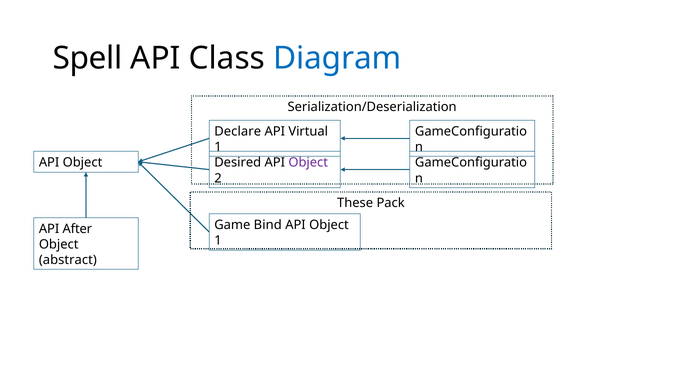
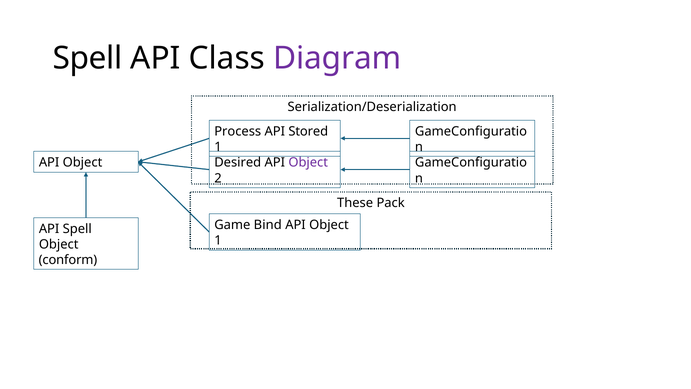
Diagram colour: blue -> purple (337, 58)
Declare: Declare -> Process (238, 131)
Virtual: Virtual -> Stored (308, 131)
API After: After -> Spell (77, 229)
abstract: abstract -> conform (68, 260)
